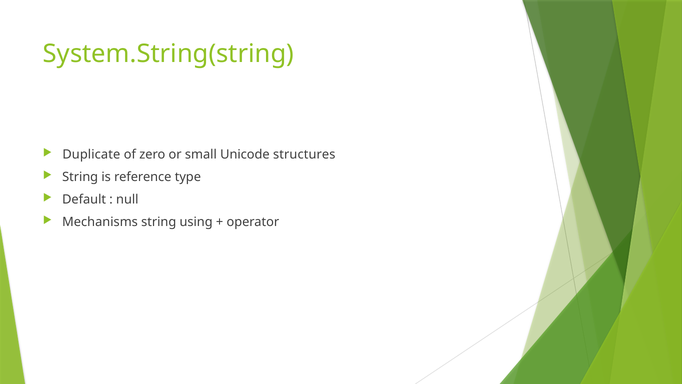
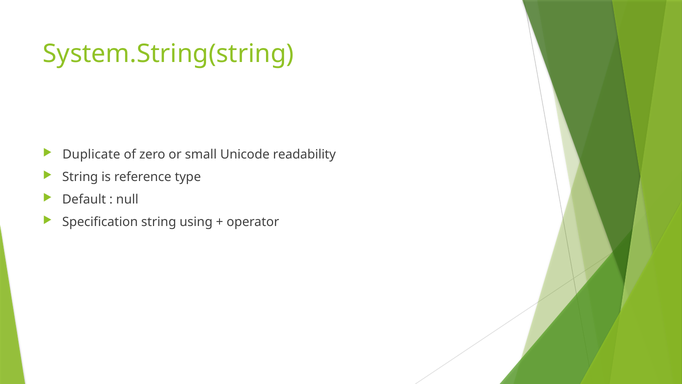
structures: structures -> readability (304, 154)
Mechanisms: Mechanisms -> Specification (100, 222)
